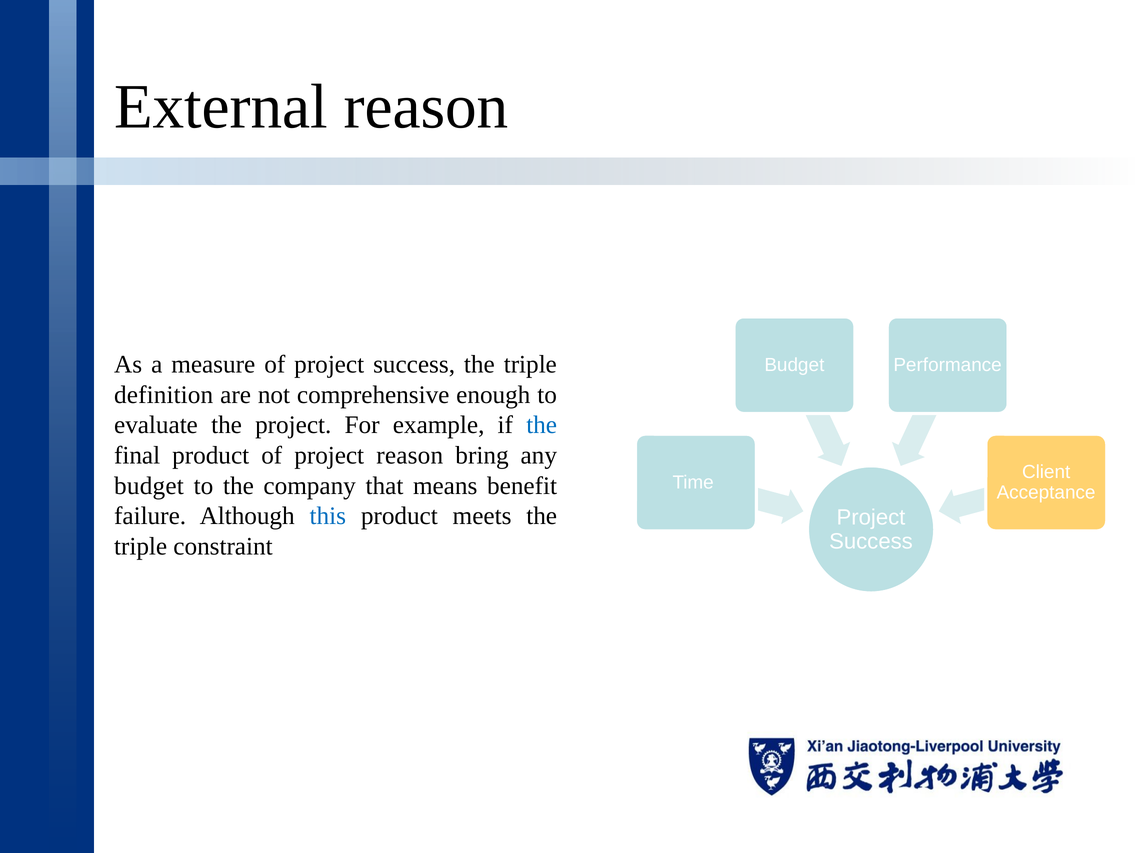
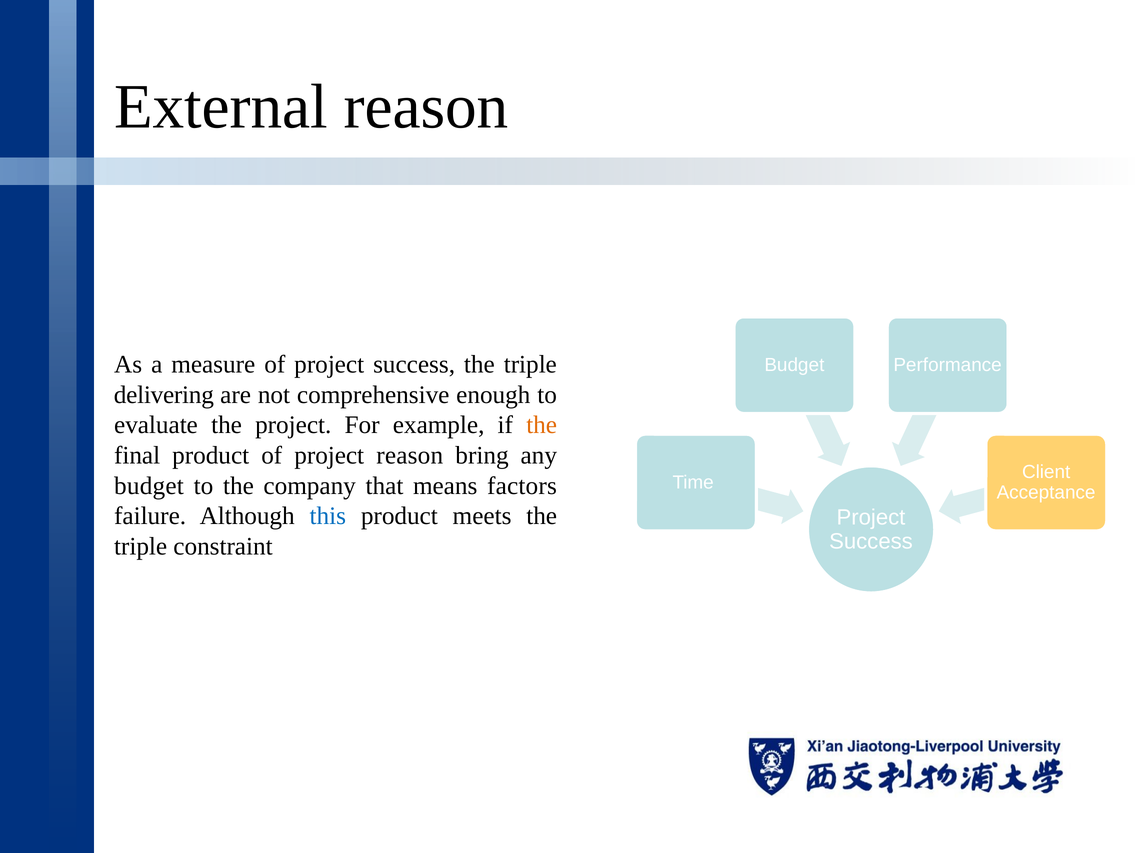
definition: definition -> delivering (164, 395)
the colour: blue -> orange (542, 425)
benefit: benefit -> factors (522, 486)
